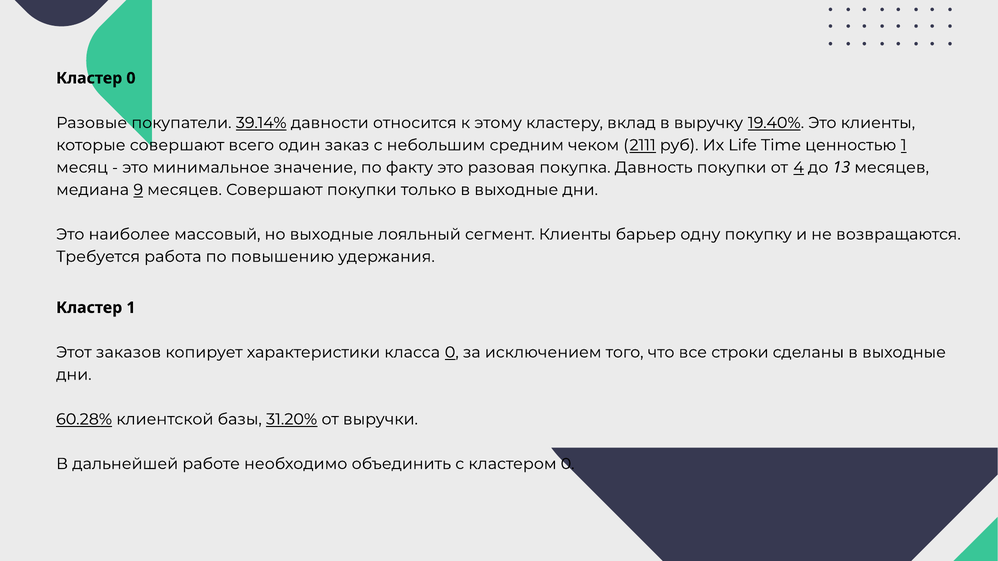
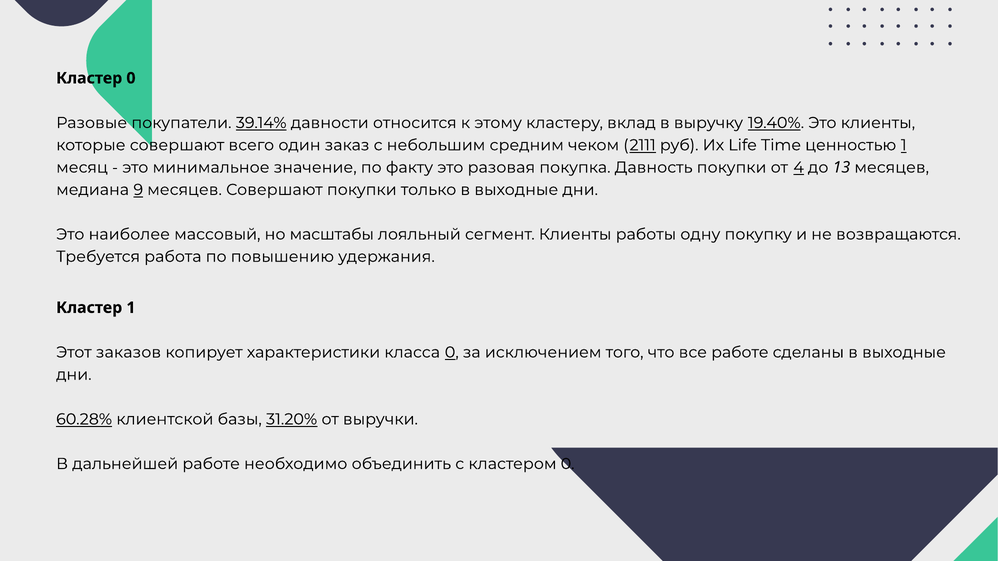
но выходные: выходные -> масштабы (332, 234)
барьер: барьер -> работы (646, 234)
все строки: строки -> работе (740, 353)
